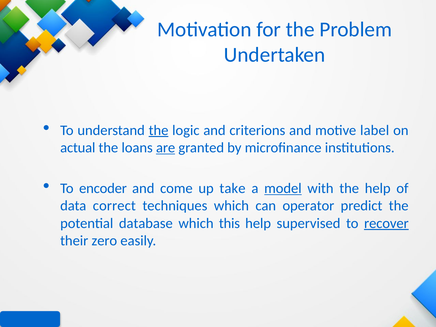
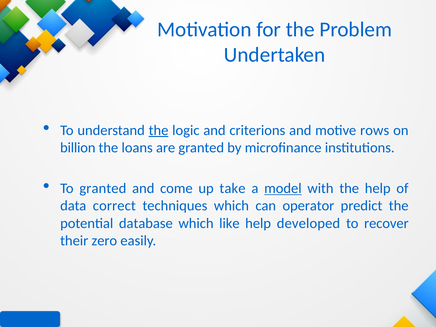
label: label -> rows (375, 130)
actual: actual -> billion (78, 148)
are underline: present -> none (166, 148)
To encoder: encoder -> granted (103, 188)
this: this -> like (229, 223)
supervised: supervised -> developed (308, 223)
recover underline: present -> none (386, 223)
